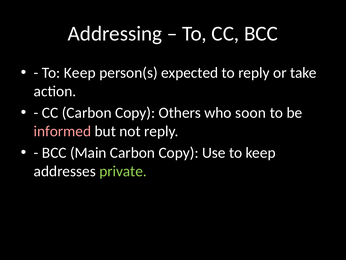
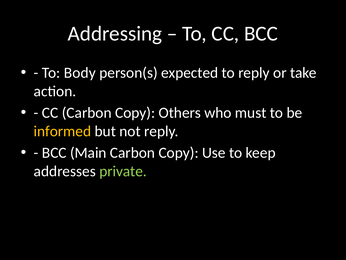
Keep: Keep -> Body (80, 73)
soon: soon -> must (251, 113)
informed colour: pink -> yellow (62, 131)
